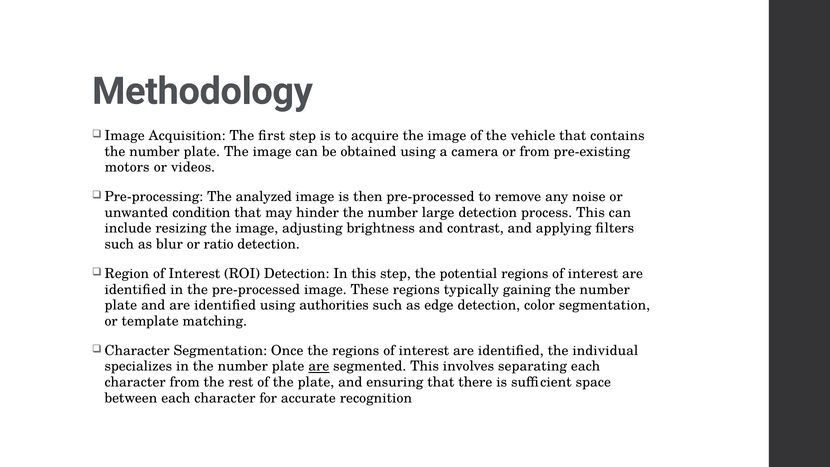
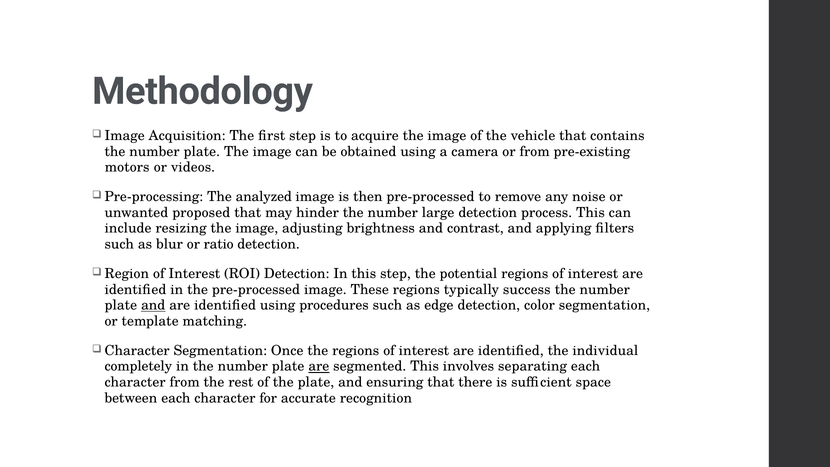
condition: condition -> proposed (201, 213)
gaining: gaining -> success (527, 289)
and underline: none -> present (153, 305)
authorities: authorities -> procedures (334, 305)
specializes: specializes -> completely (138, 366)
